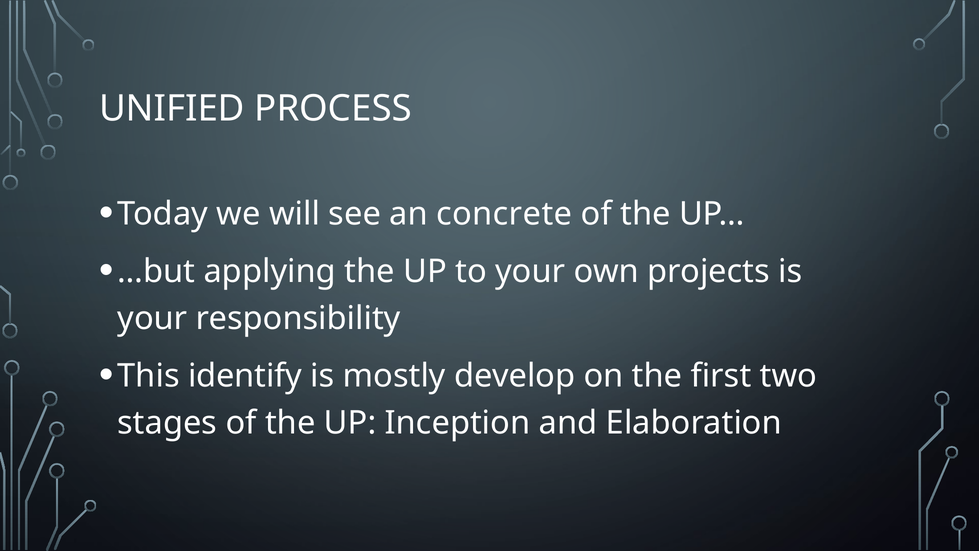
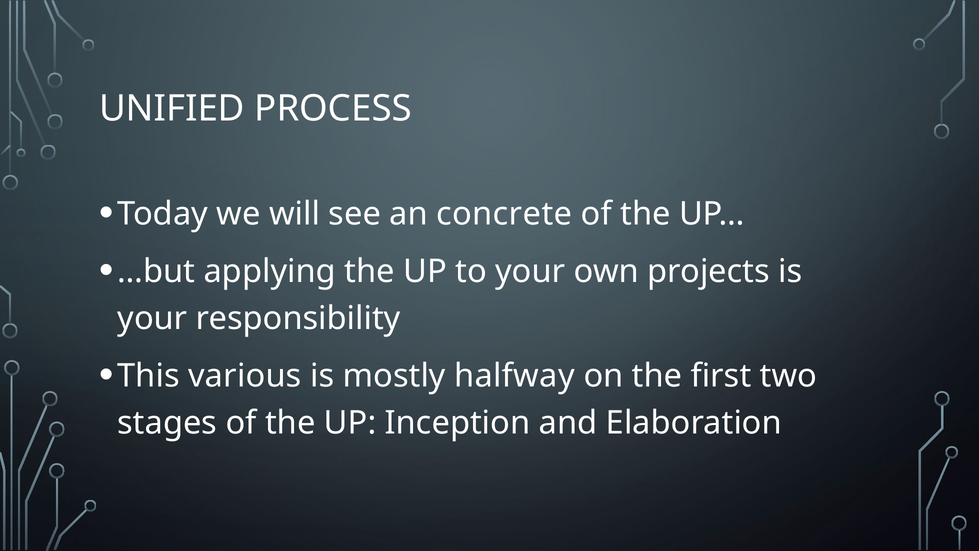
identify: identify -> various (245, 376)
develop: develop -> halfway (514, 376)
